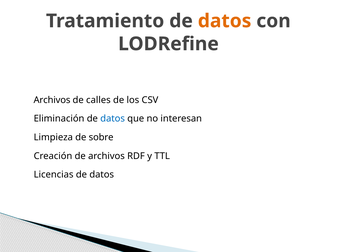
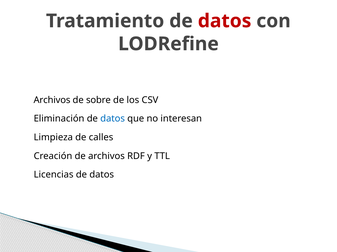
datos colour: orange -> red (225, 21)
calles: calles -> sobre (98, 100)
sobre: sobre -> calles (101, 138)
